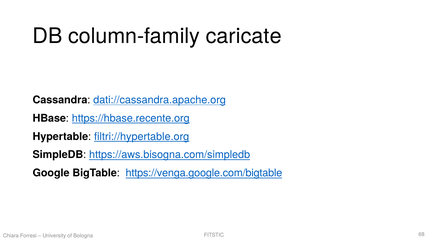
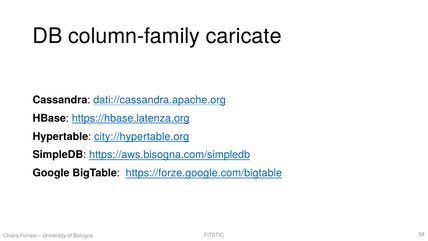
https://hbase.recente.org: https://hbase.recente.org -> https://hbase.latenza.org (131, 118)
filtri://hypertable.org: filtri://hypertable.org -> city://hypertable.org (142, 136)
https://venga.google.com/bigtable: https://venga.google.com/bigtable -> https://forze.google.com/bigtable (204, 173)
